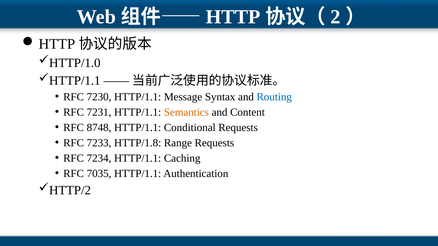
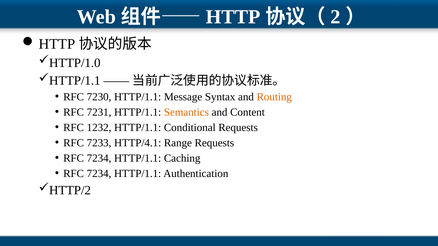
Routing colour: blue -> orange (274, 97)
8748: 8748 -> 1232 (99, 128)
HTTP/1.8: HTTP/1.8 -> HTTP/4.1 (138, 143)
7035: 7035 -> 7234 (99, 174)
